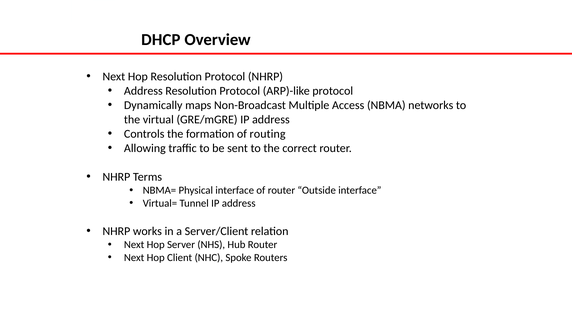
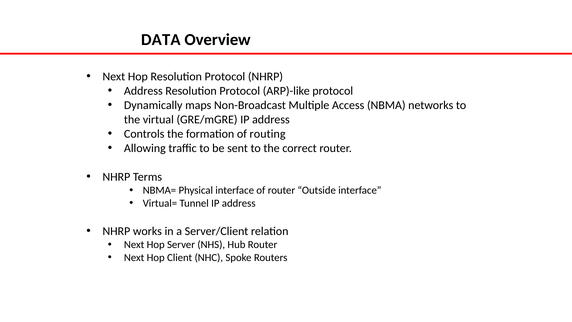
DHCP: DHCP -> DATA (161, 40)
